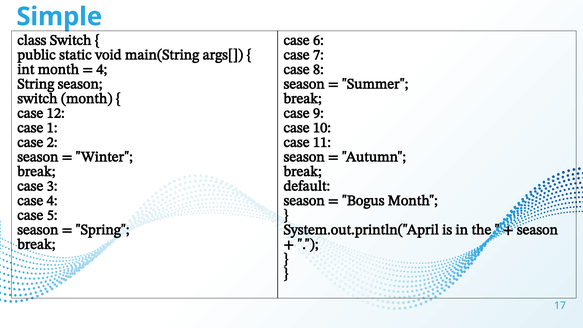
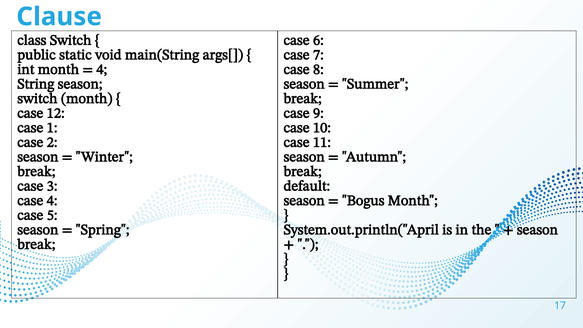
Simple: Simple -> Clause (59, 17)
